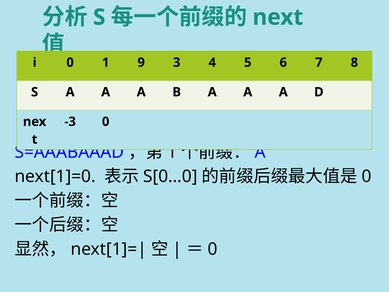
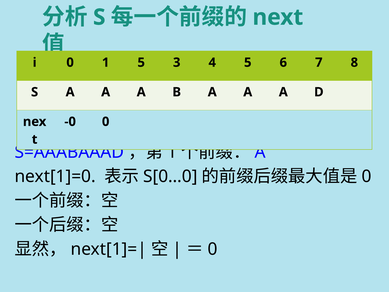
1 9: 9 -> 5 (141, 62)
-3: -3 -> -0 (70, 122)
